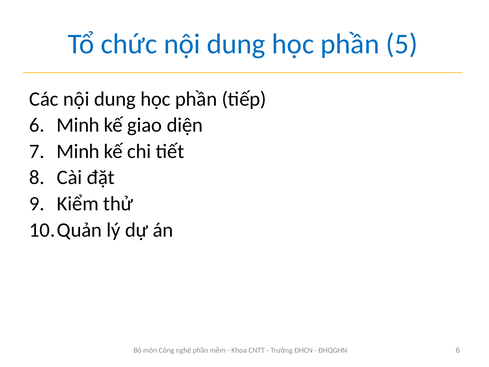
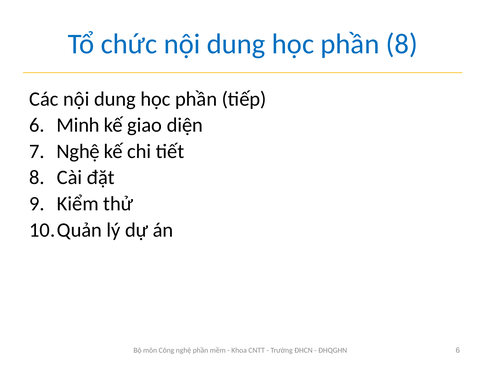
phần 5: 5 -> 8 (402, 44)
Minh: Minh -> Nghệ (78, 151)
